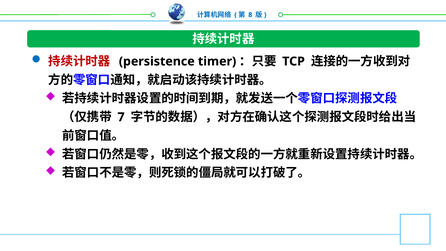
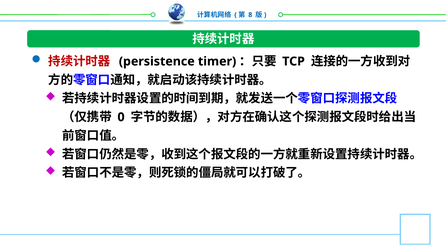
7: 7 -> 0 (121, 117)
